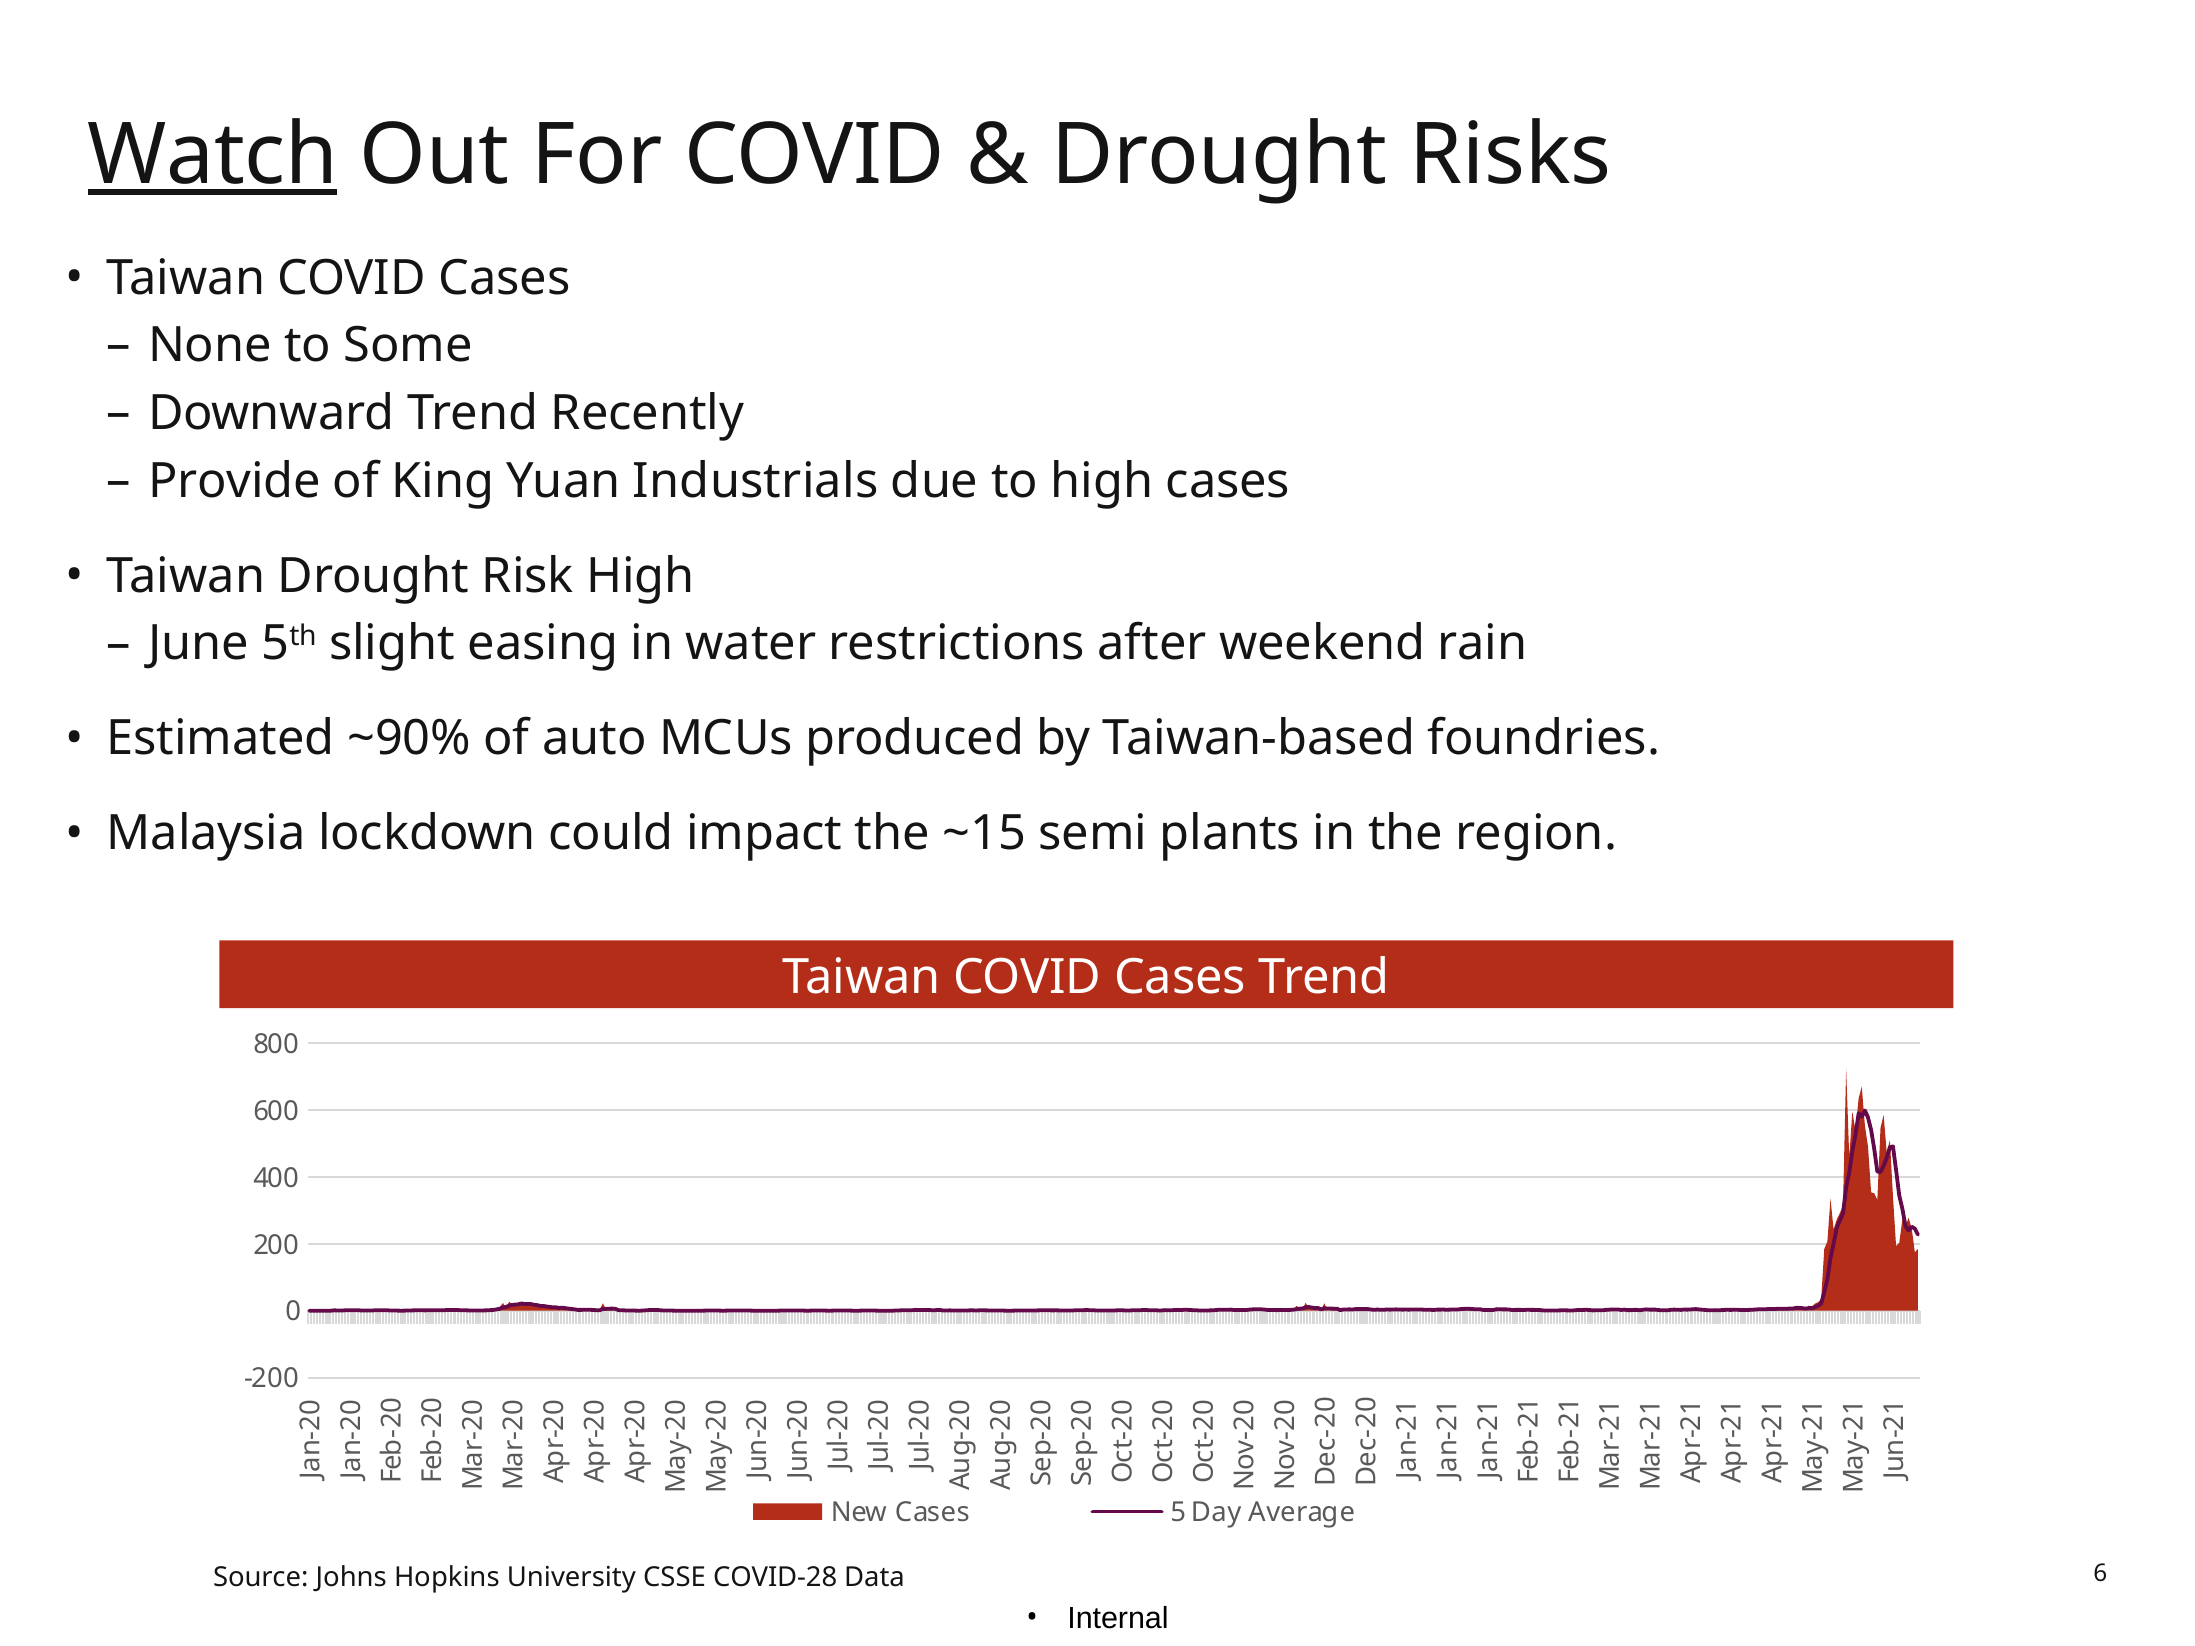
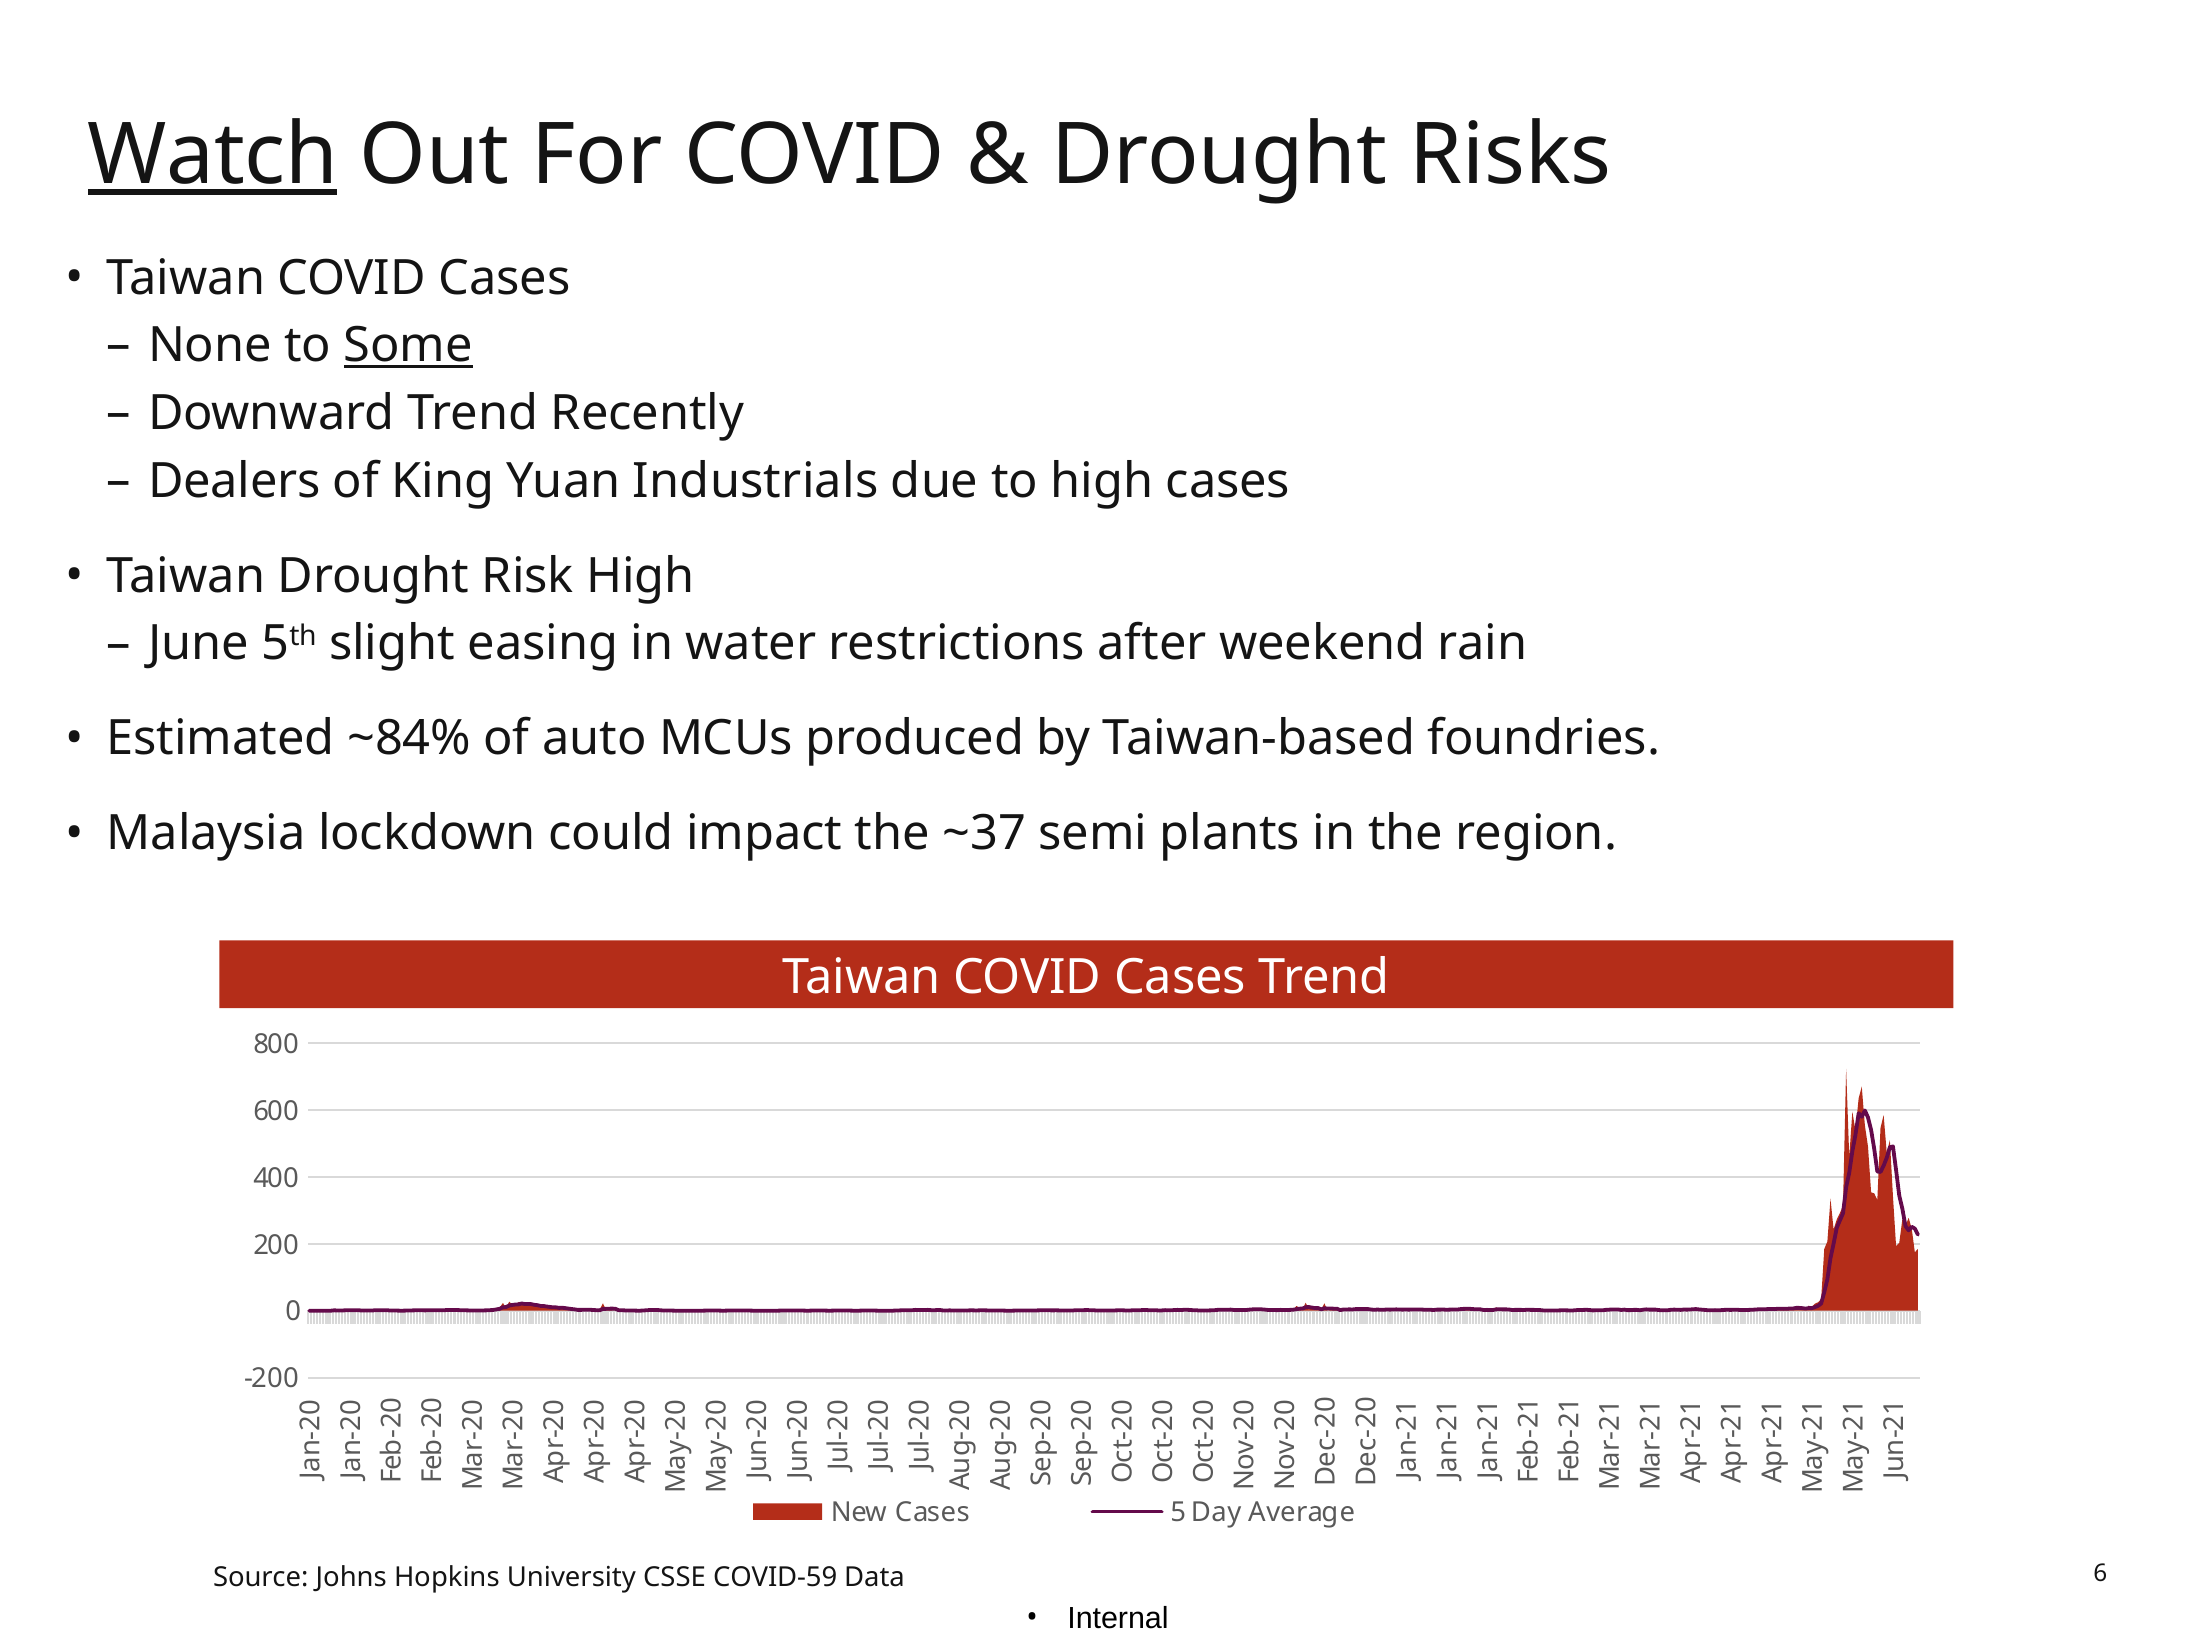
Some underline: none -> present (408, 346)
Provide: Provide -> Dealers (234, 481)
~90%: ~90% -> ~84% (409, 739)
~15: ~15 -> ~37 (984, 834)
COVID-28: COVID-28 -> COVID-59 (775, 1578)
